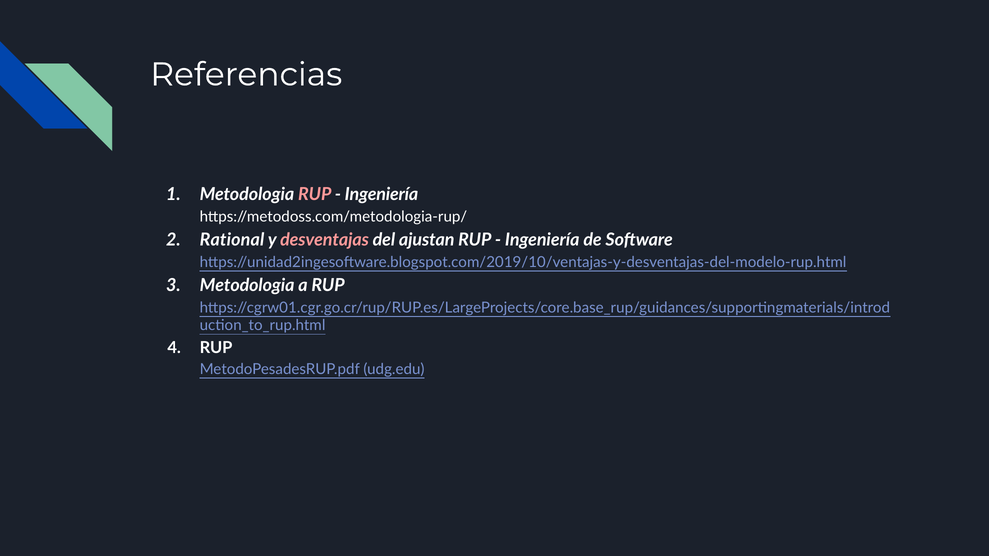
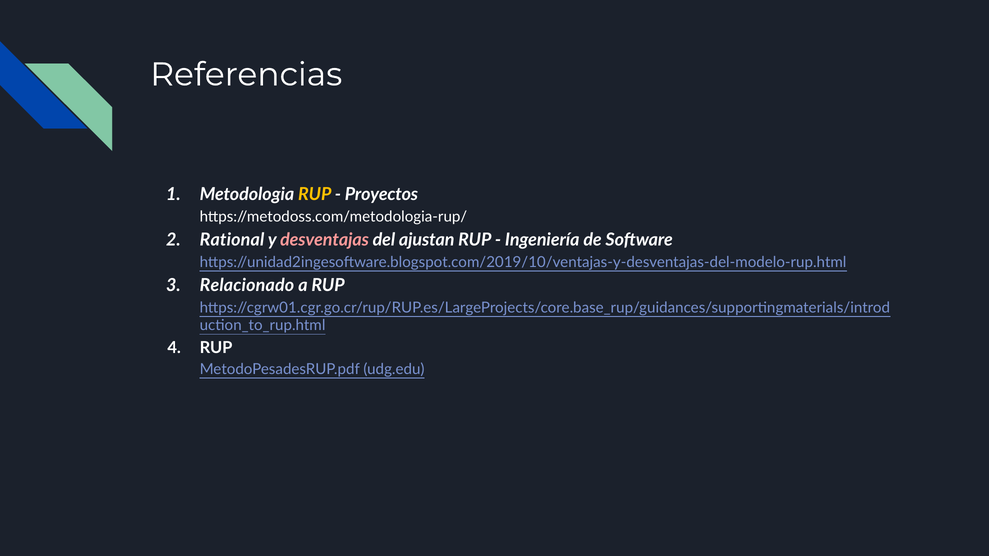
RUP colour: pink -> yellow (315, 195)
Ingeniería: Ingeniería -> Proyectos (381, 195)
Metodologia: Metodologia -> Relacionado (247, 286)
